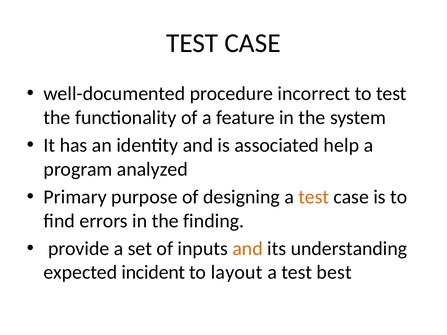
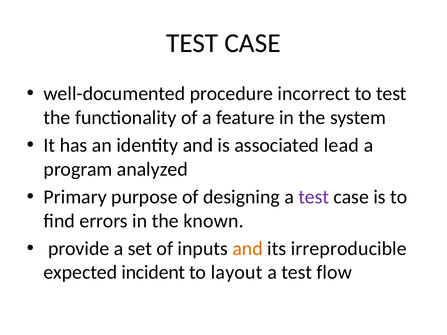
help: help -> lead (341, 145)
test colour: orange -> purple (314, 197)
finding: finding -> known (214, 221)
understanding: understanding -> irreproducible (349, 249)
best: best -> flow (334, 273)
